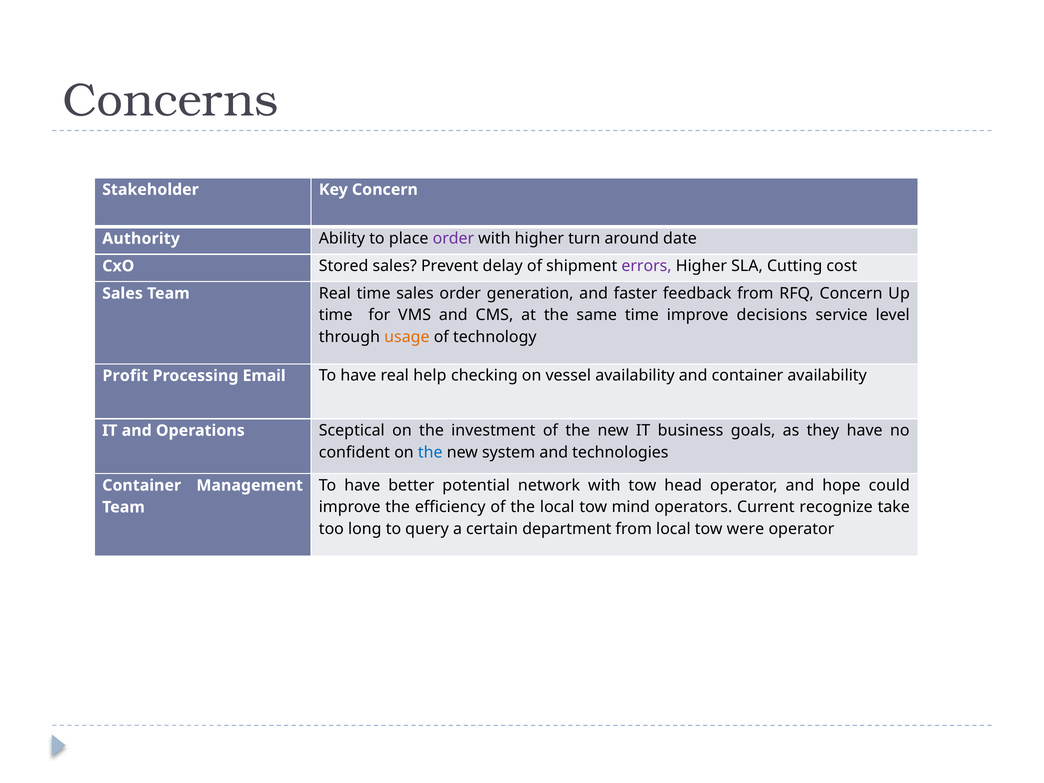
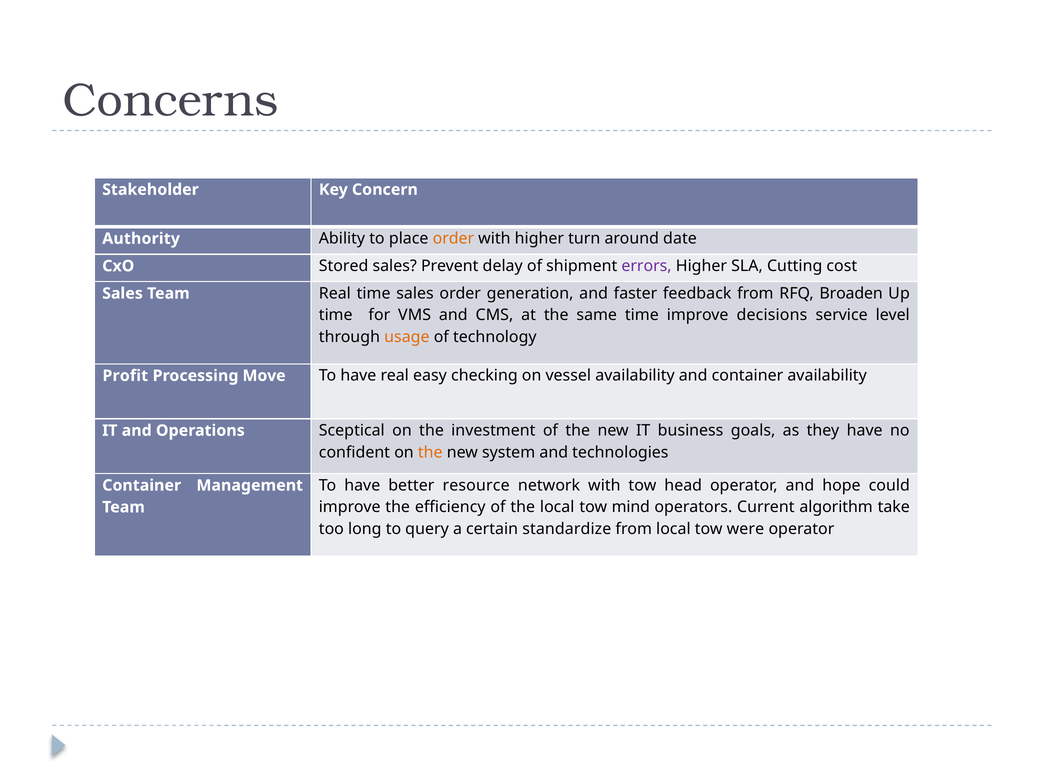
order colour: purple -> orange (453, 239)
RFQ Concern: Concern -> Broaden (851, 293)
Email: Email -> Move (264, 376)
help: help -> easy (430, 376)
the colour: blue -> orange (430, 452)
potential: potential -> resource (476, 485)
recognize: recognize -> algorithm (836, 507)
department: department -> standardize (567, 529)
